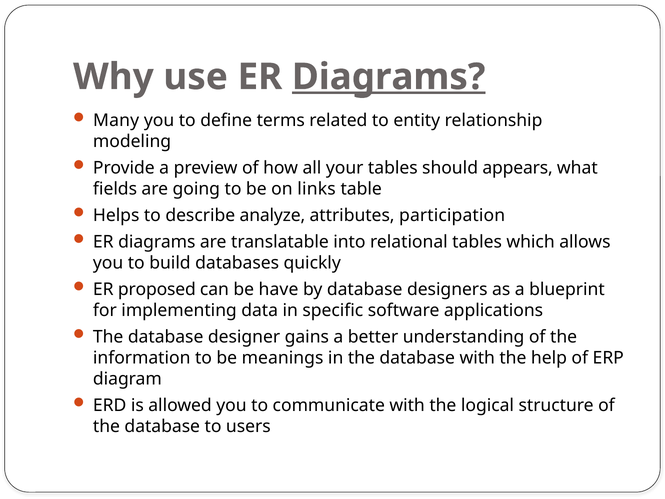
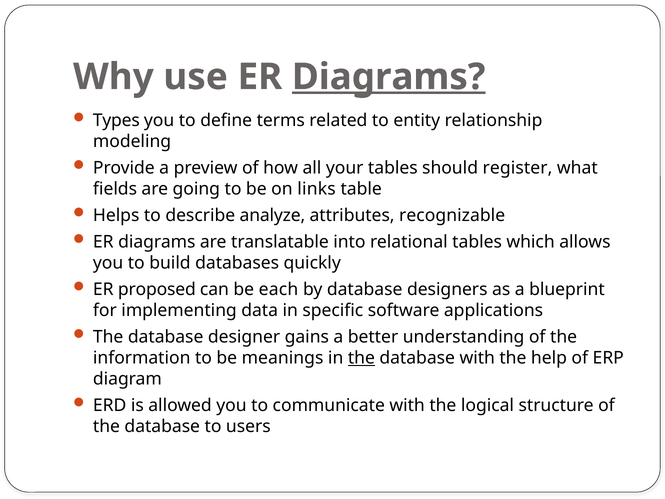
Many: Many -> Types (116, 120)
appears: appears -> register (517, 168)
participation: participation -> recognizable (452, 215)
have: have -> each (278, 289)
the underline: none -> present (361, 358)
